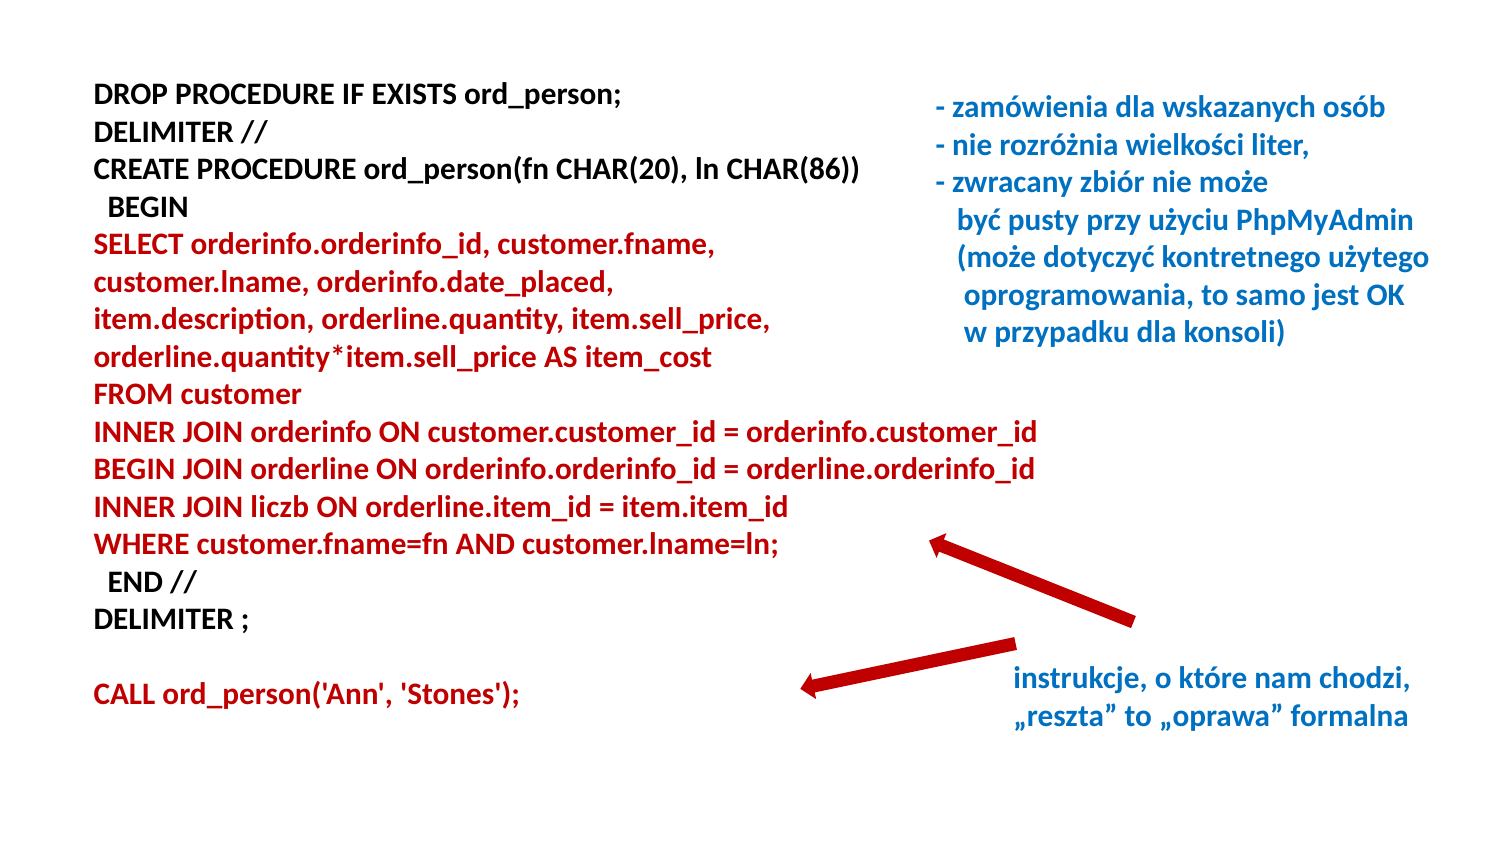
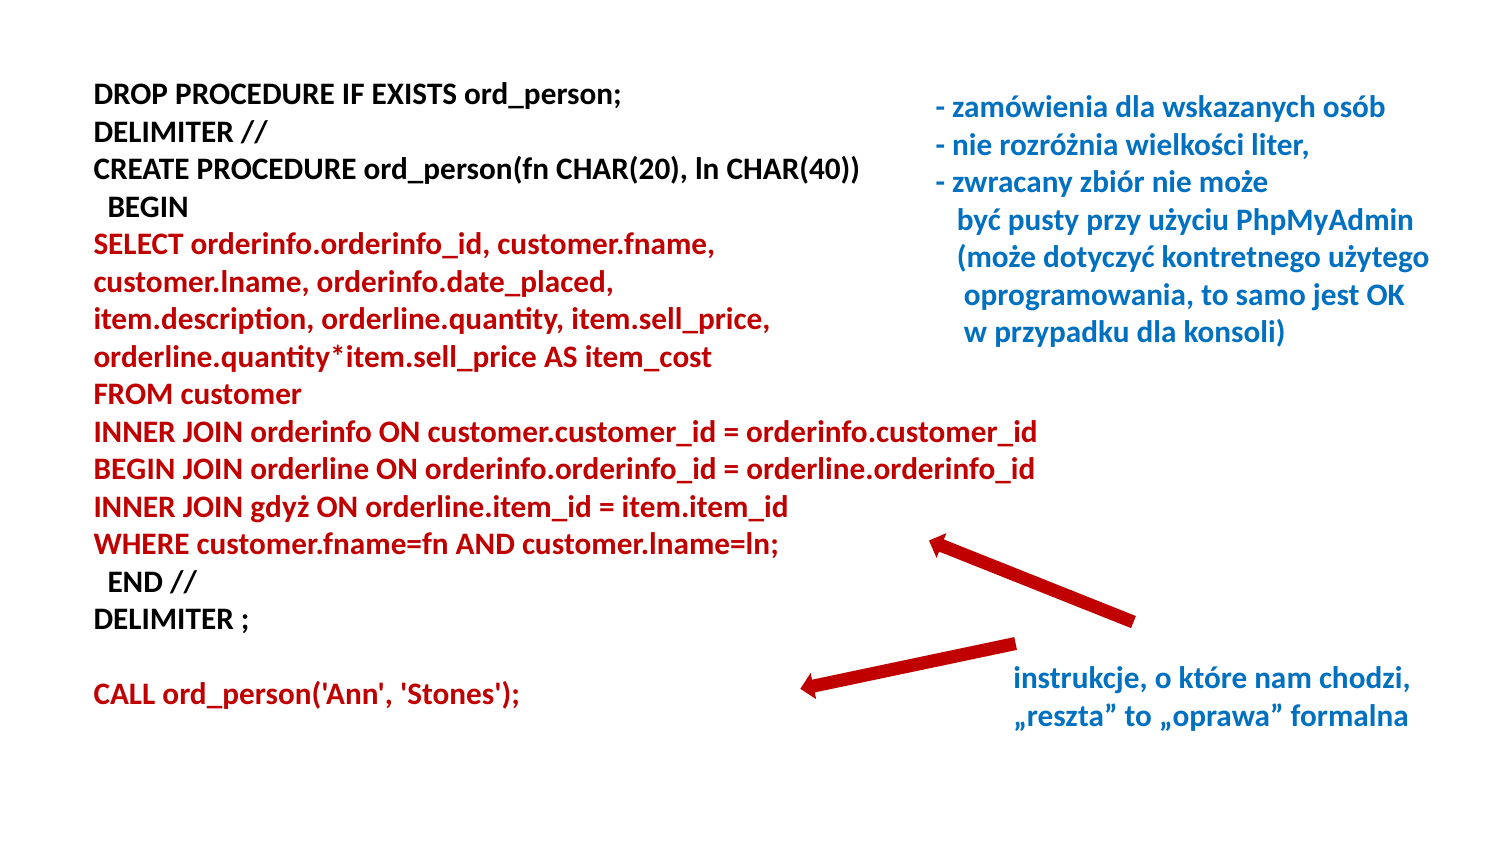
CHAR(86: CHAR(86 -> CHAR(40 (793, 169)
liczb: liczb -> gdyż (280, 506)
